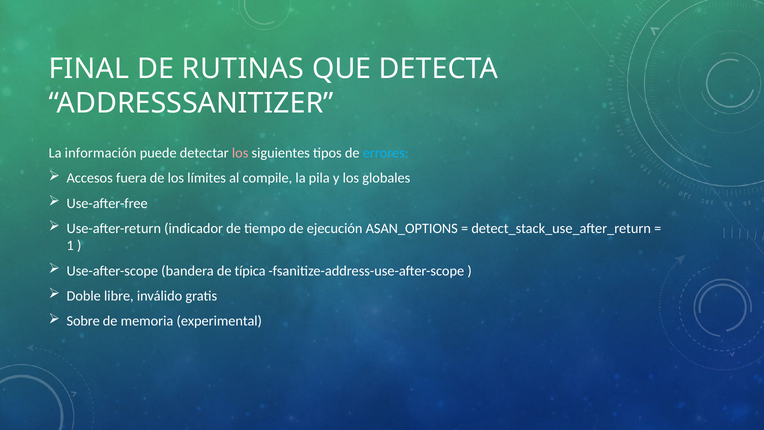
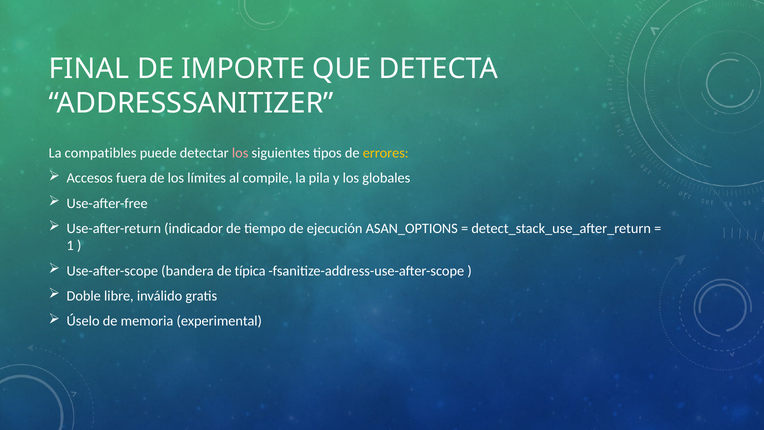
RUTINAS: RUTINAS -> IMPORTE (243, 69)
información: información -> compatibles (101, 153)
errores colour: light blue -> yellow (386, 153)
Sobre: Sobre -> Úselo (83, 321)
